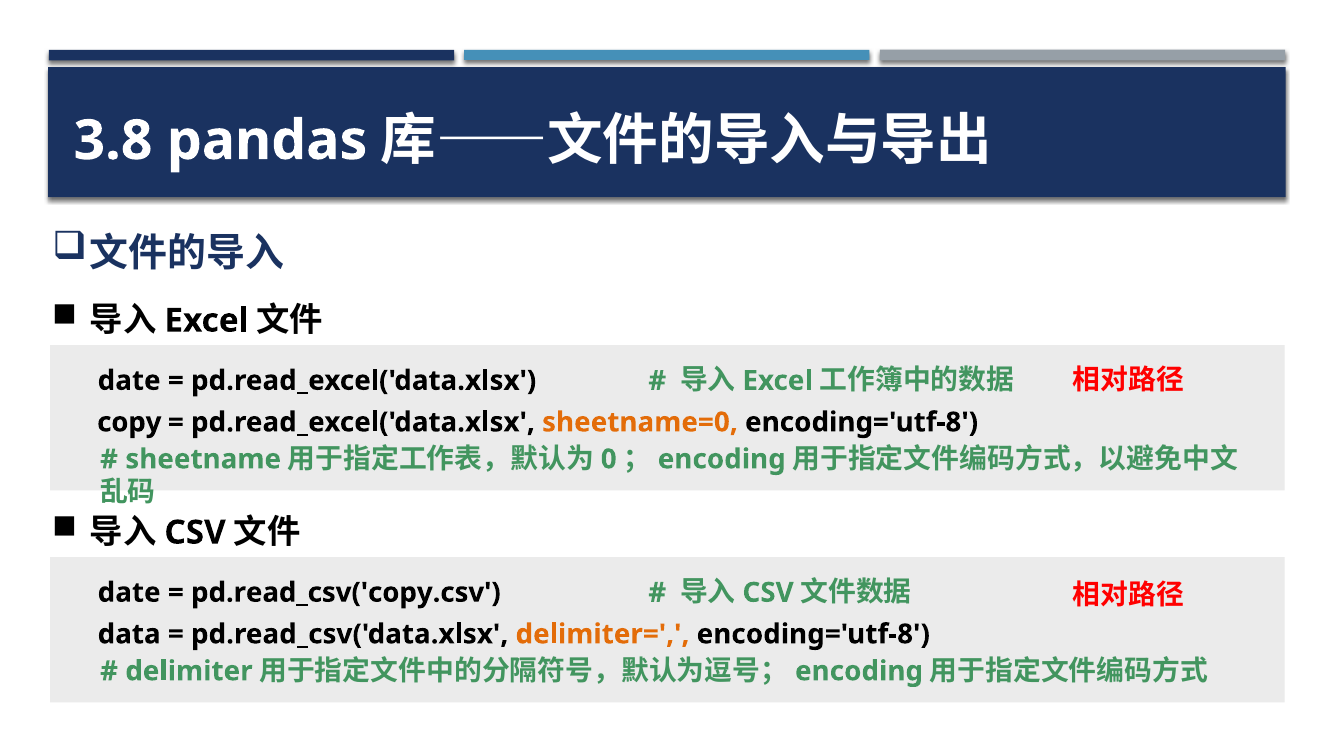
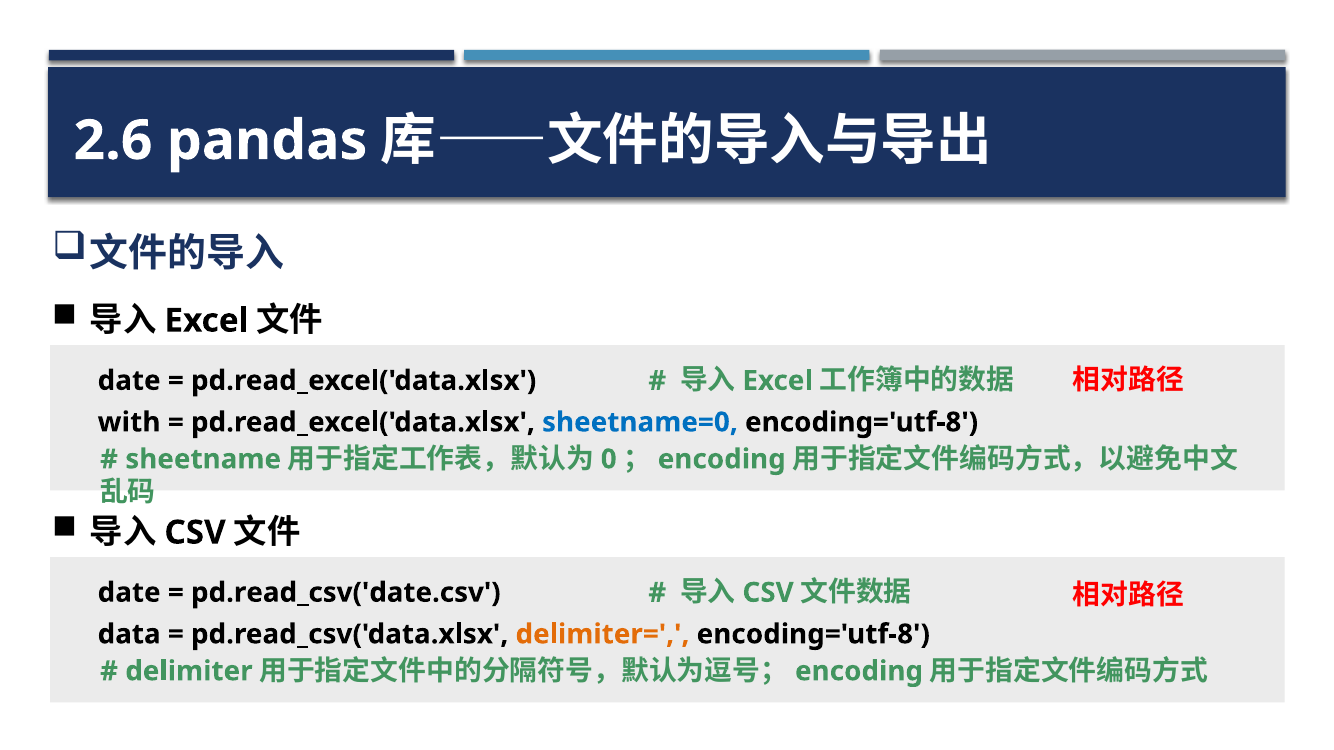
3.8: 3.8 -> 2.6 (113, 141)
copy: copy -> with (129, 422)
sheetname=0 colour: orange -> blue (640, 422)
pd.read_csv('copy.csv: pd.read_csv('copy.csv -> pd.read_csv('date.csv (346, 593)
